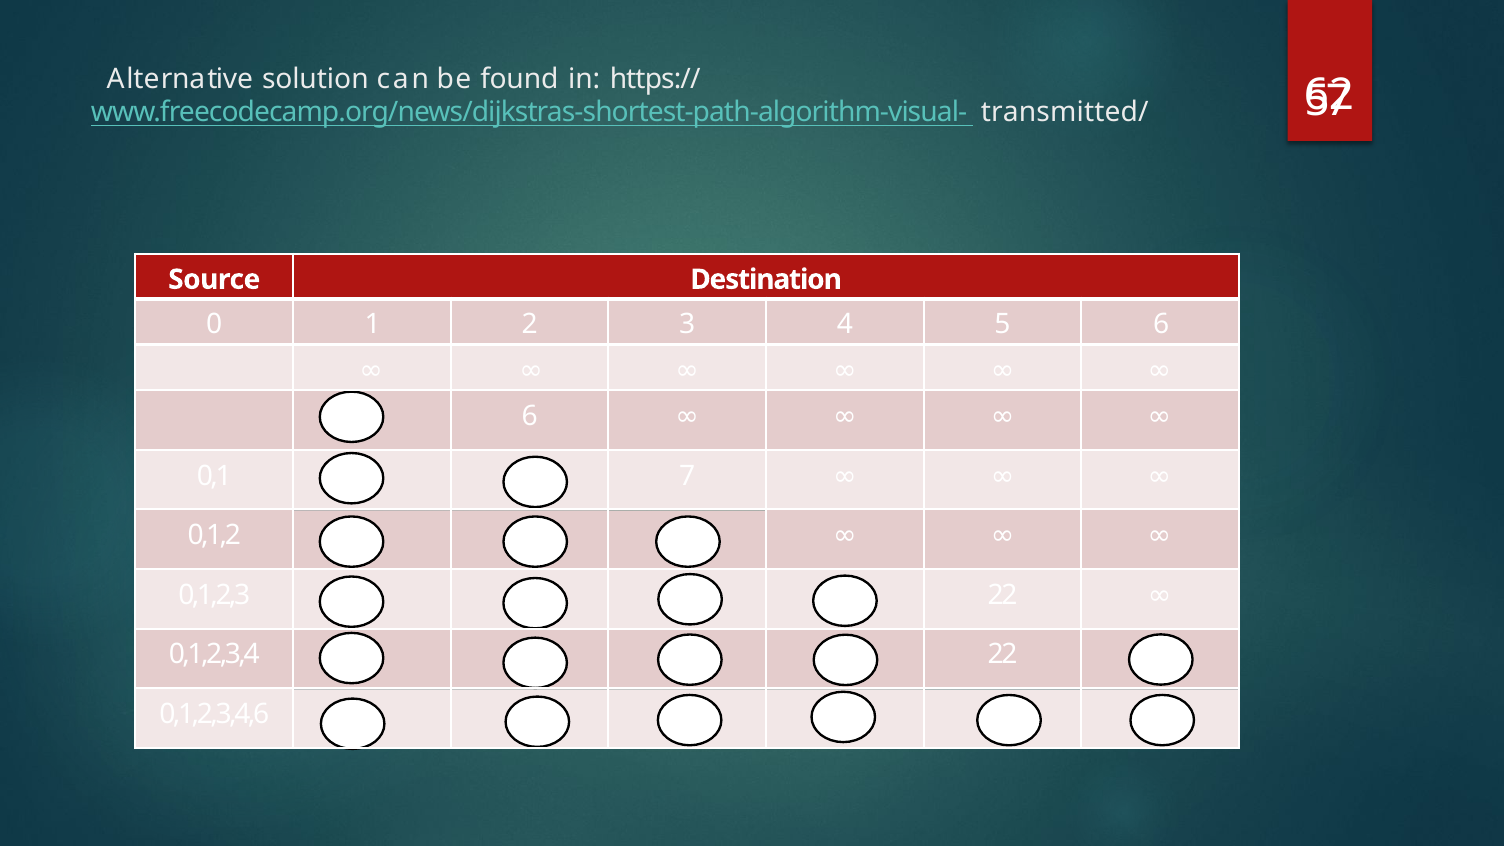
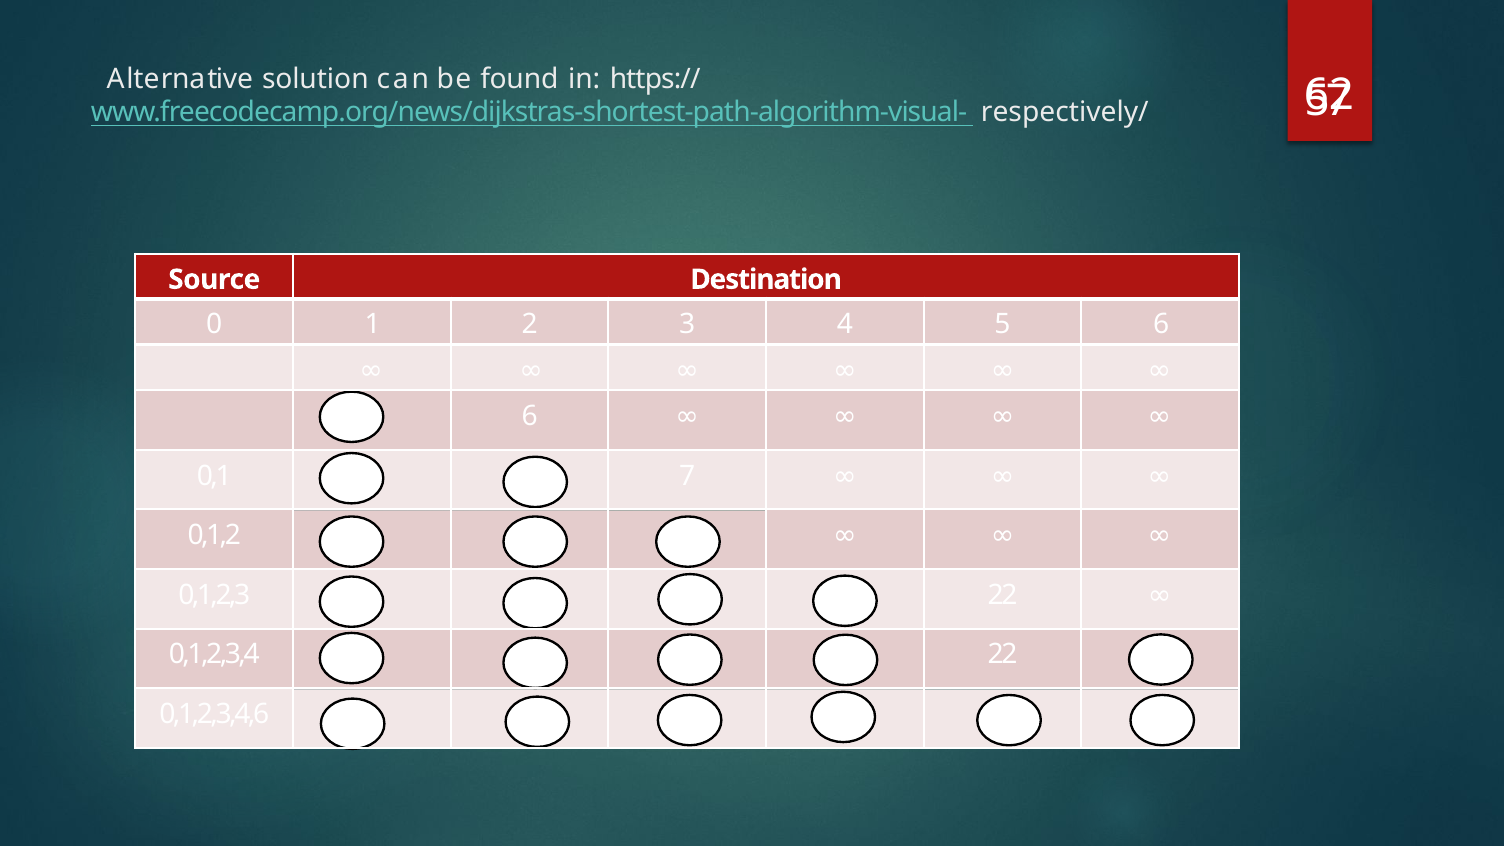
transmitted/: transmitted/ -> respectively/ (1065, 113)
